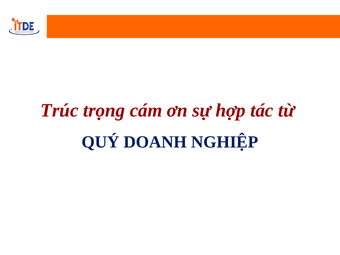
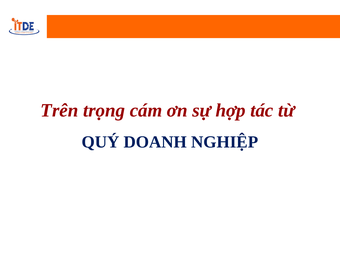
Trúc: Trúc -> Trên (59, 110)
